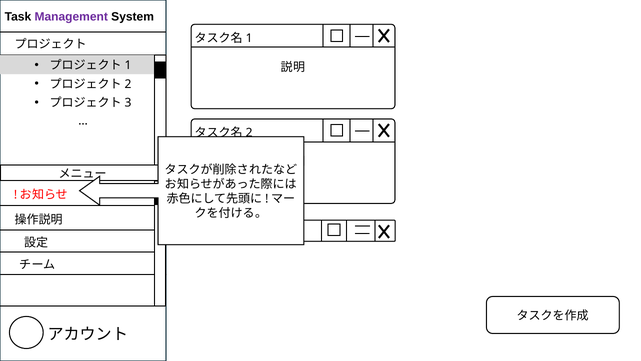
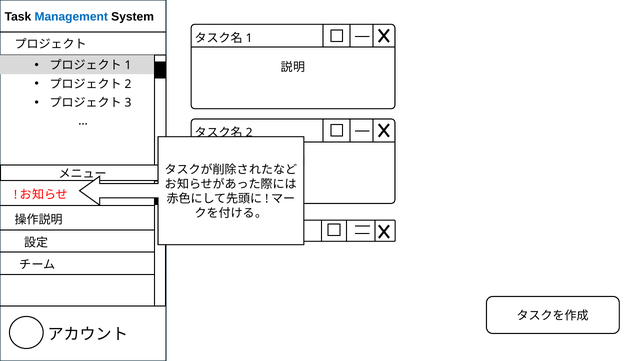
Management colour: purple -> blue (71, 17)
